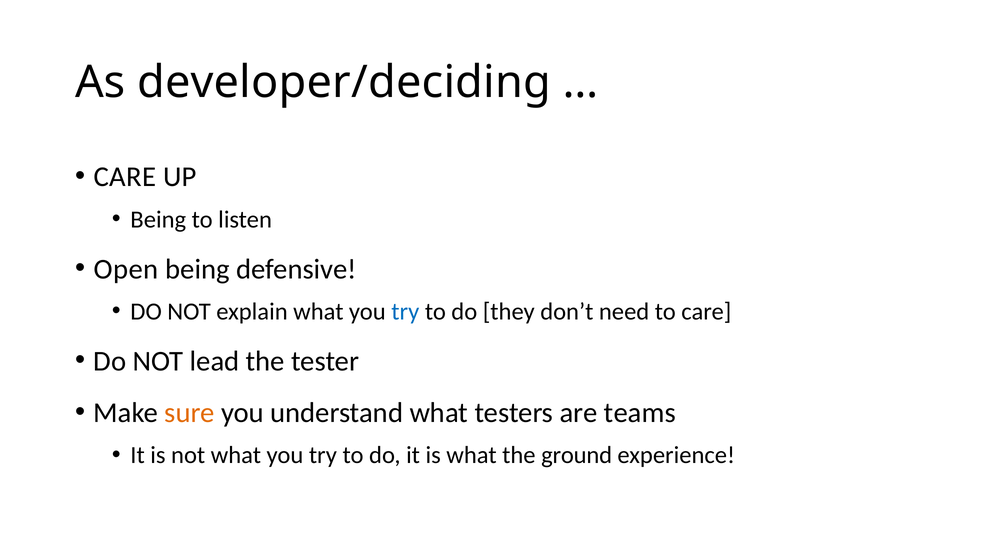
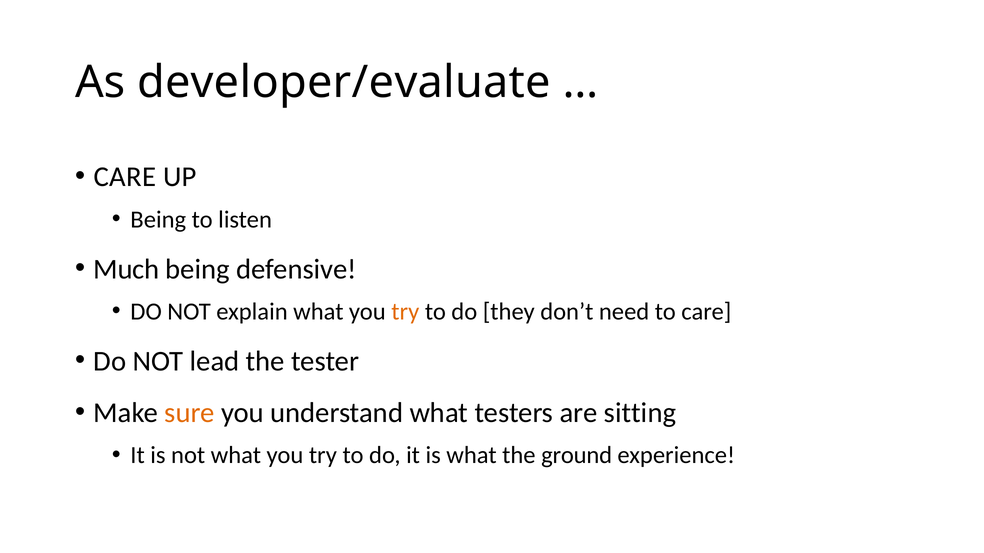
developer/deciding: developer/deciding -> developer/evaluate (344, 83)
Open: Open -> Much (126, 269)
try colour: blue -> orange (405, 312)
teams: teams -> sitting (640, 413)
